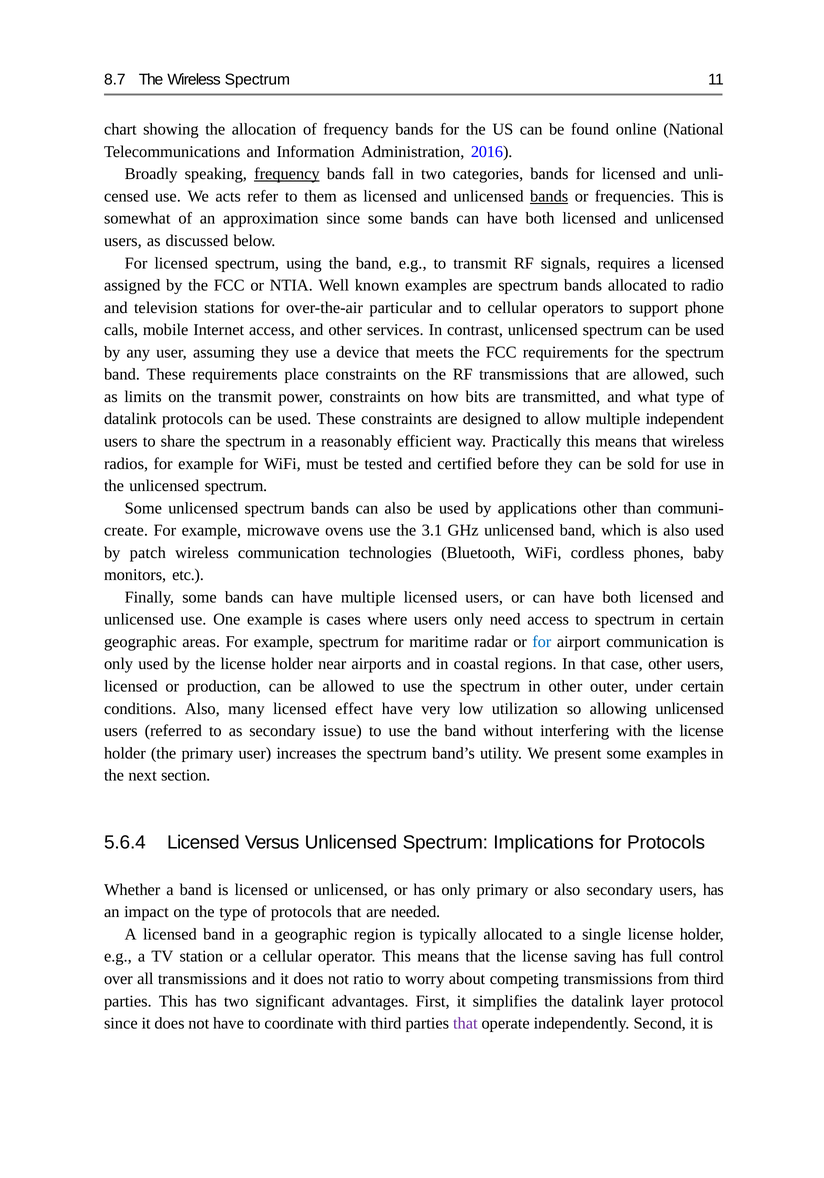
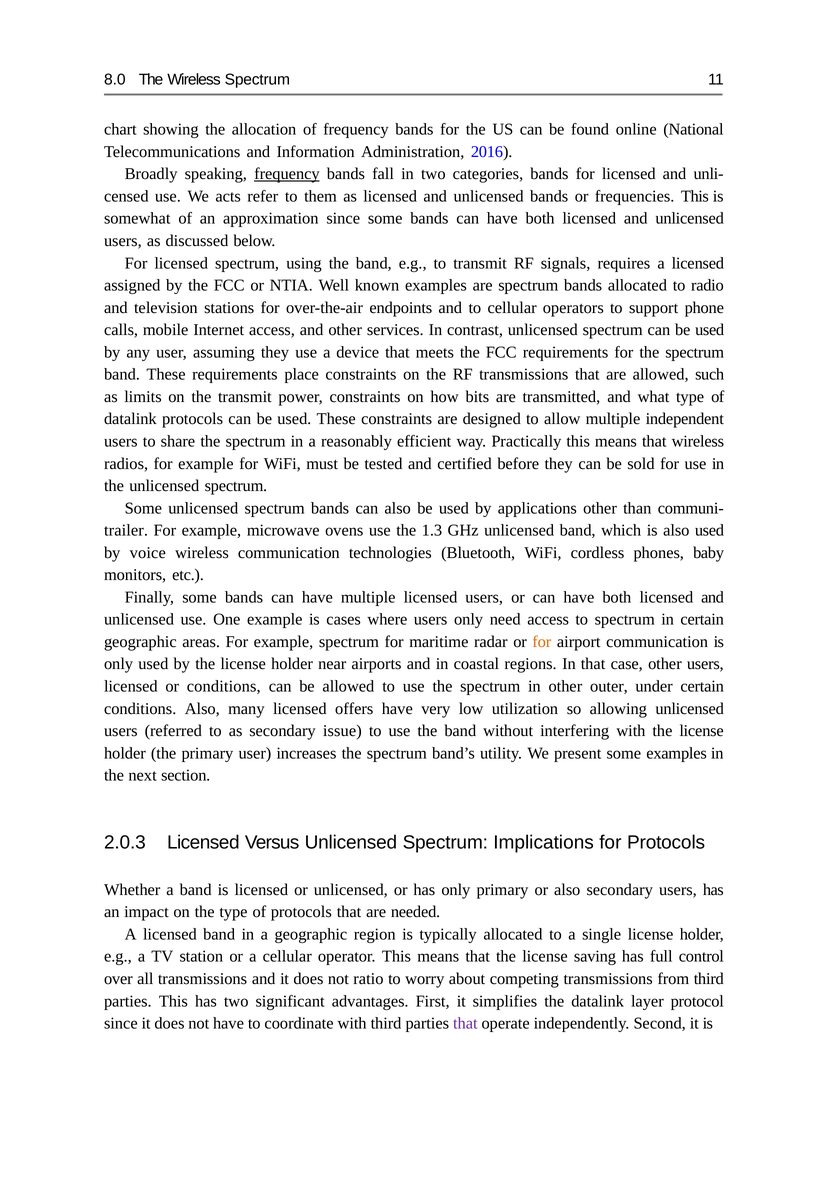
8.7: 8.7 -> 8.0 (115, 80)
bands underline: present -> none (549, 196)
particular: particular -> endpoints (401, 308)
create: create -> trailer (126, 530)
3.1: 3.1 -> 1.3 (432, 530)
patch: patch -> voice (148, 553)
for colour: blue -> orange (542, 642)
or production: production -> conditions (224, 686)
effect: effect -> offers (354, 709)
5.6.4: 5.6.4 -> 2.0.3 (125, 842)
